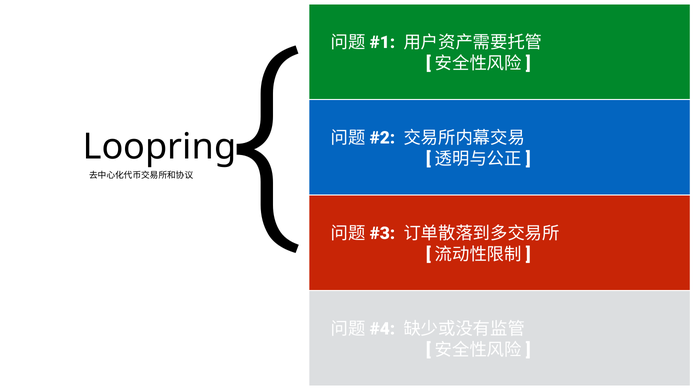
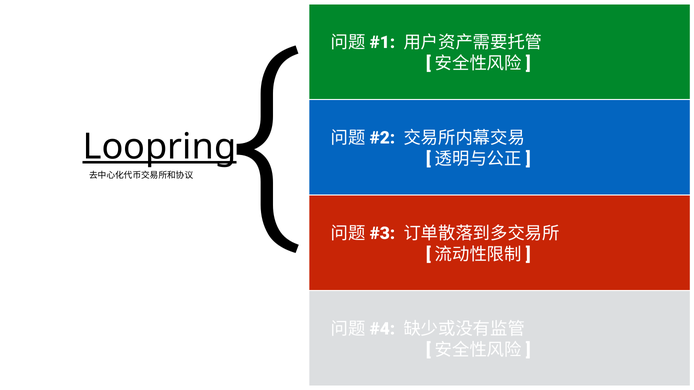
Loopring underline: none -> present (159, 147)
